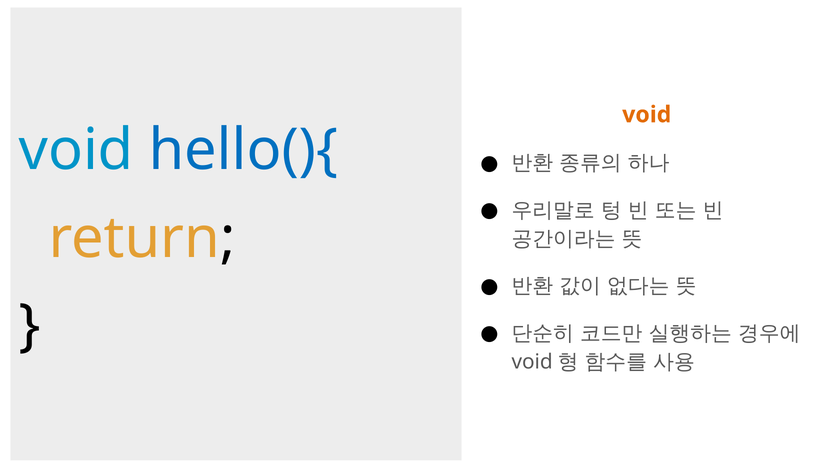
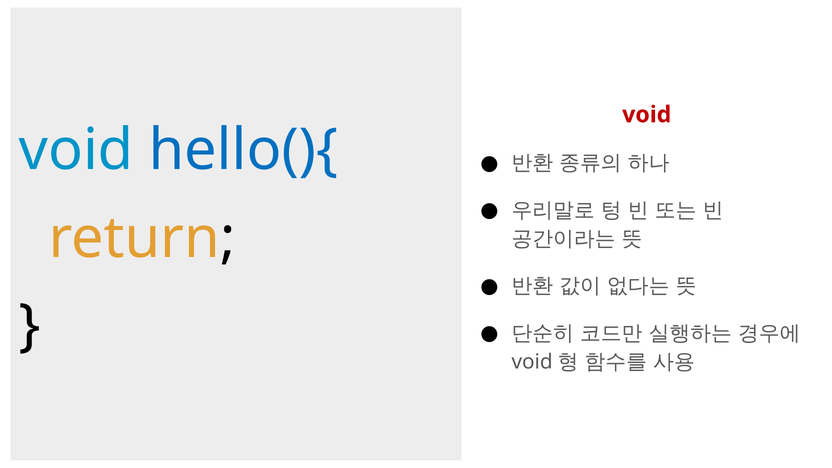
void colour: orange -> red (647, 115)
